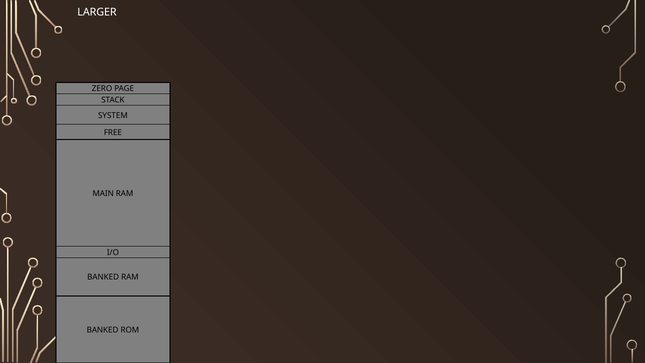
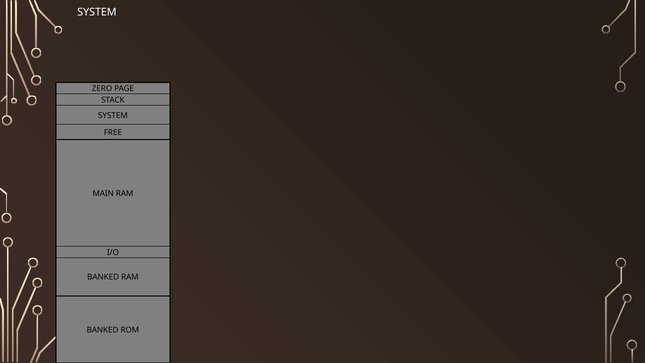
LARGER: LARGER -> SYSTEM (97, 12)
